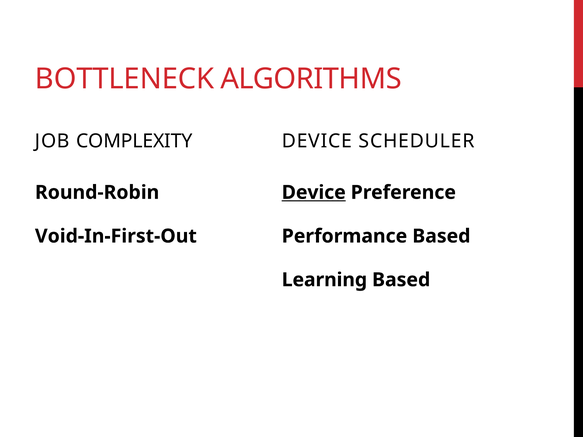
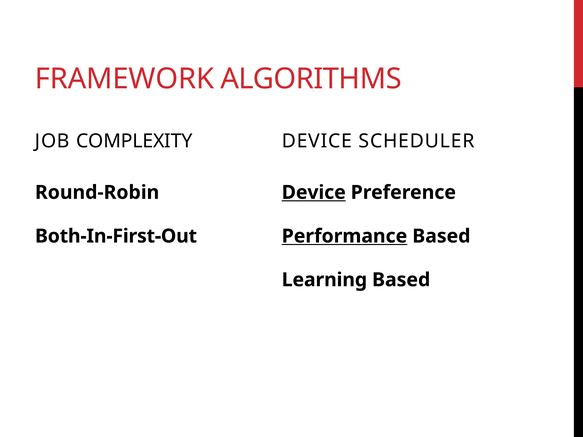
BOTTLENECK: BOTTLENECK -> FRAMEWORK (125, 79)
Void-In-First-Out: Void-In-First-Out -> Both-In-First-Out (116, 236)
Performance underline: none -> present (344, 236)
